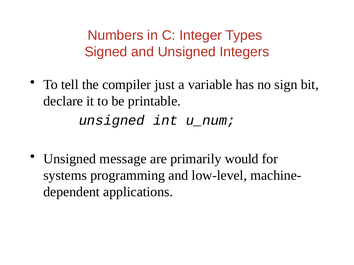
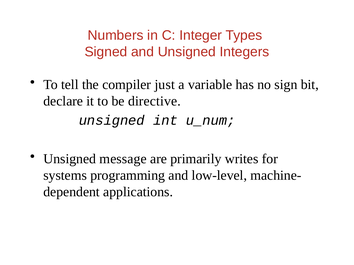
printable: printable -> directive (154, 101)
would: would -> writes (242, 159)
